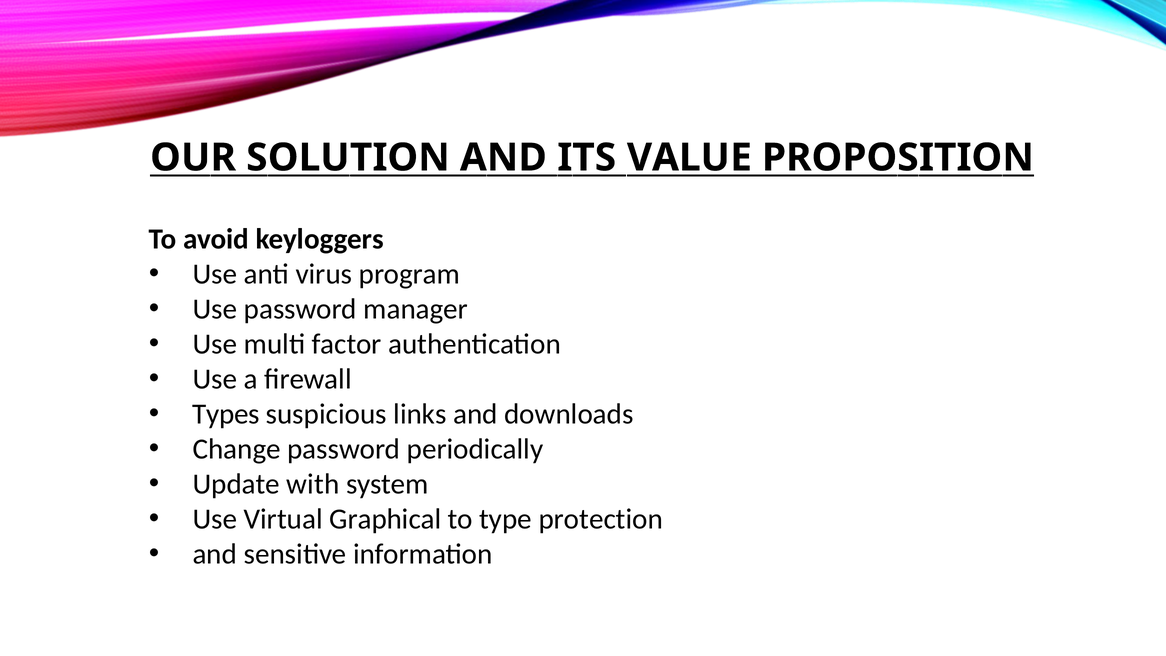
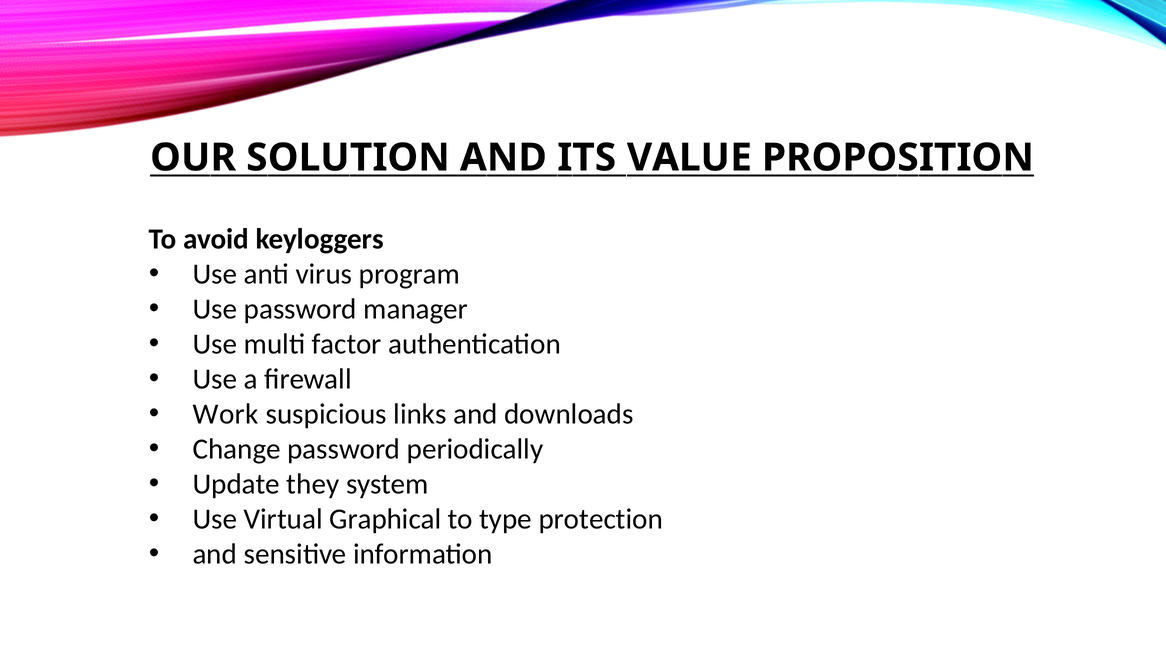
Types: Types -> Work (226, 414)
with: with -> they (313, 484)
